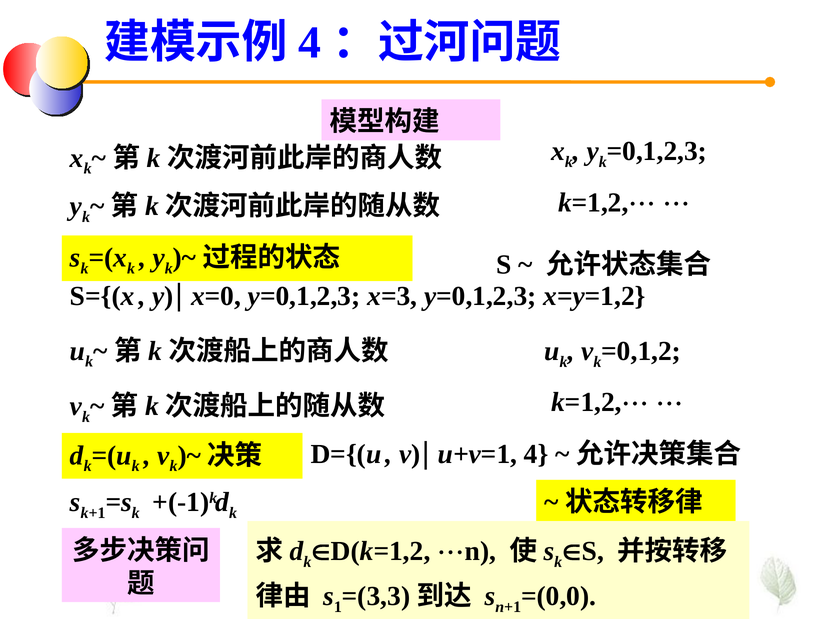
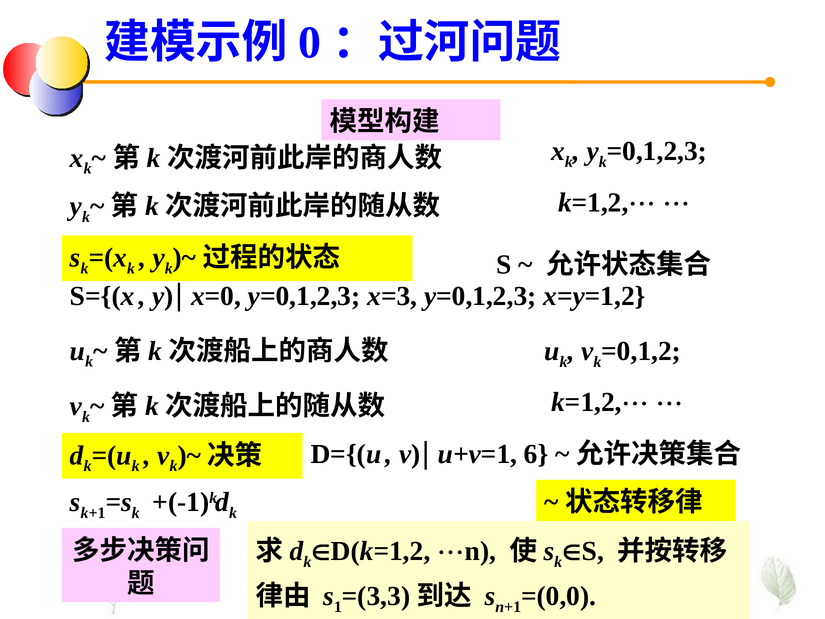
4: 4 -> 0 (310, 42)
u+v=1 4: 4 -> 6 (536, 454)
